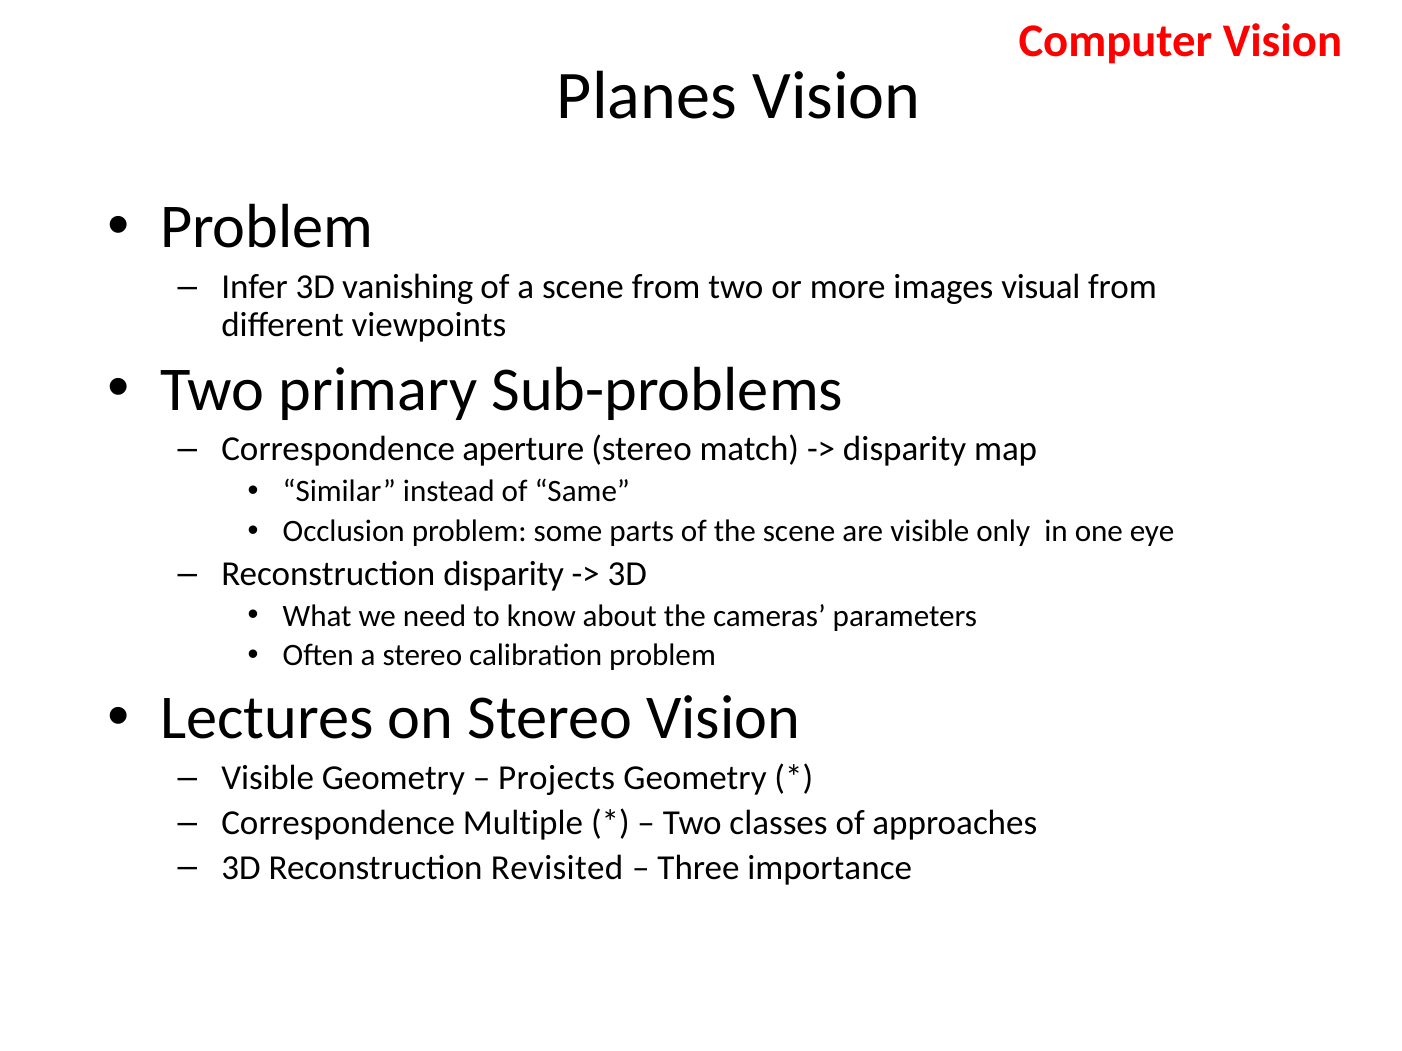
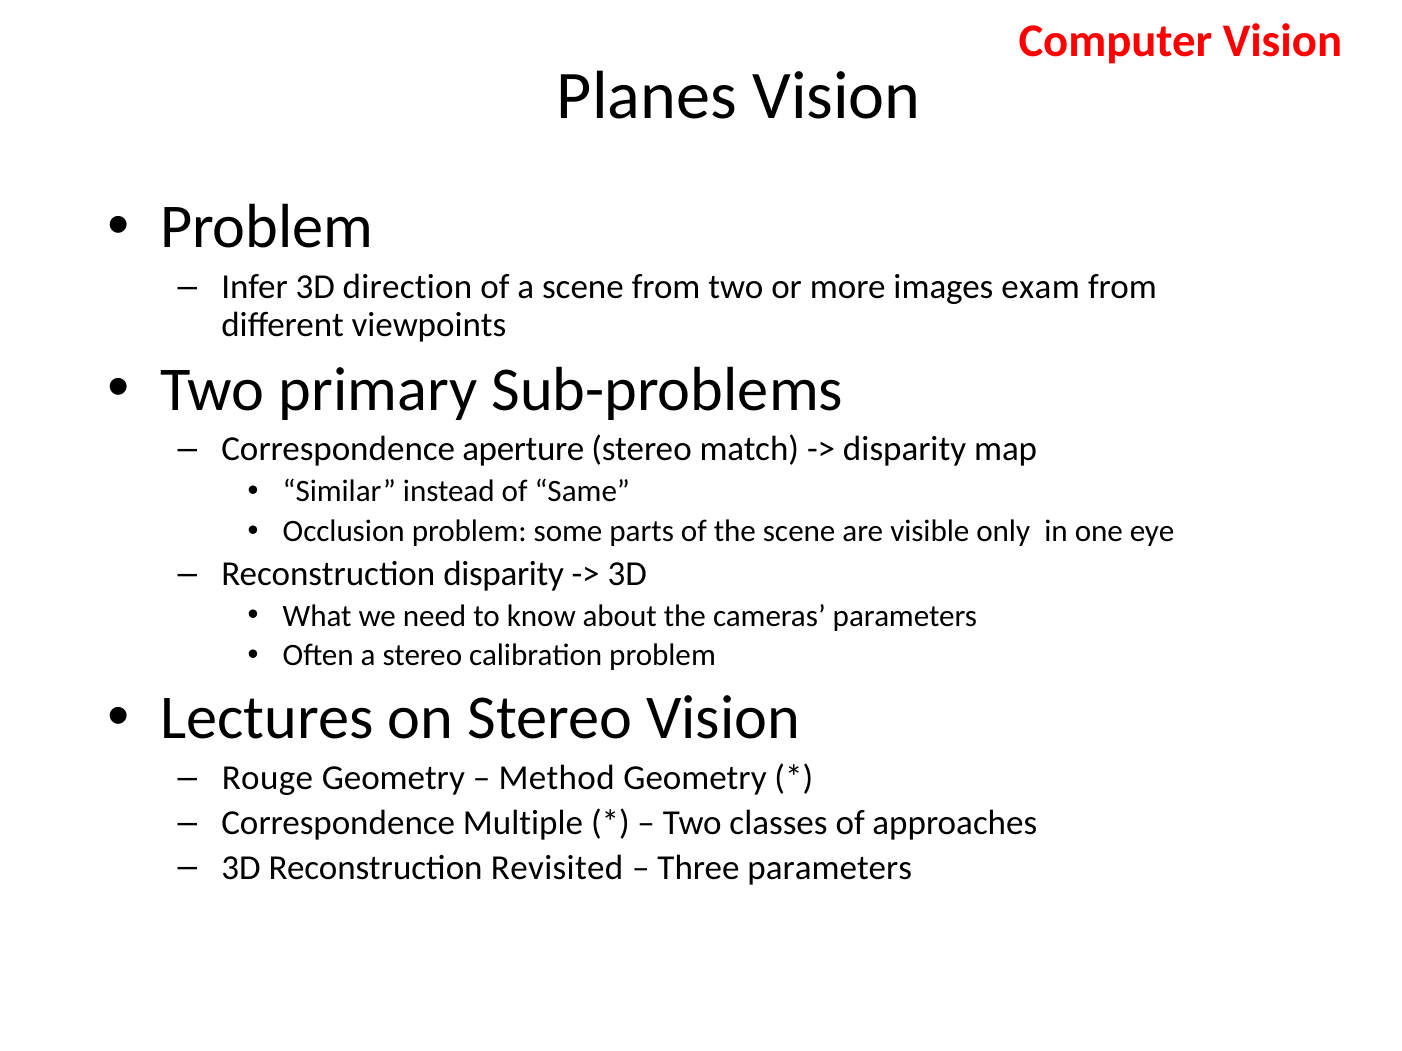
vanishing: vanishing -> direction (407, 287)
visual: visual -> exam (1041, 287)
Visible: Visible -> Rouge (267, 778)
Projects: Projects -> Method (557, 778)
Three importance: importance -> parameters (830, 868)
